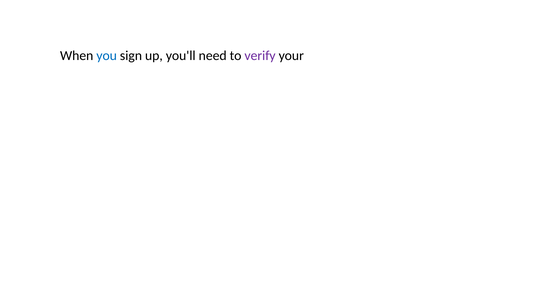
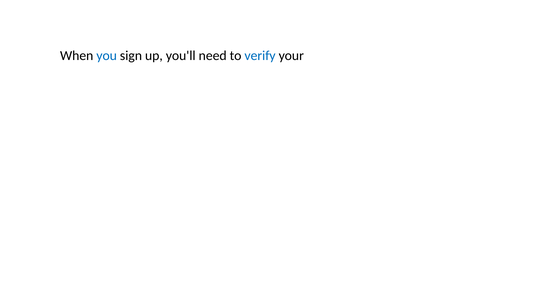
verify colour: purple -> blue (260, 56)
